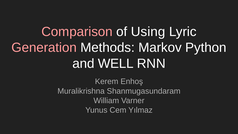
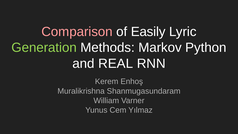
Using: Using -> Easily (148, 32)
Generation colour: pink -> light green (44, 48)
WELL: WELL -> REAL (116, 63)
